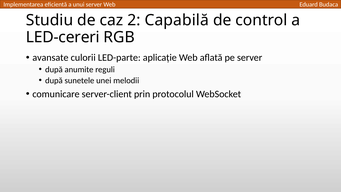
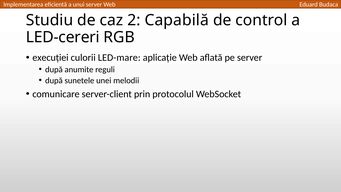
avansate: avansate -> execuției (50, 58)
LED-parte: LED-parte -> LED-mare (119, 58)
